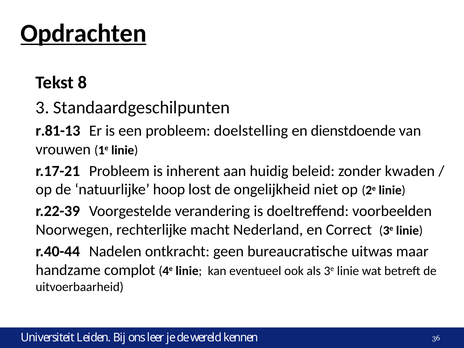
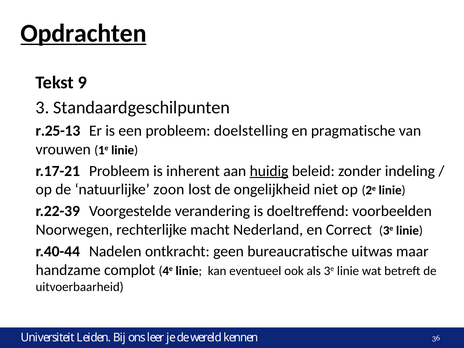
8: 8 -> 9 (82, 82)
r.81-13: r.81-13 -> r.25-13 (58, 131)
dienstdoende: dienstdoende -> pragmatische (353, 131)
huidig underline: none -> present (269, 171)
kwaden: kwaden -> indeling (410, 171)
hoop: hoop -> zoon (169, 190)
